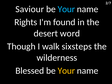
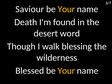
Your colour: light blue -> yellow (66, 9)
Rights: Rights -> Death (26, 22)
sixsteps: sixsteps -> blessing (77, 46)
